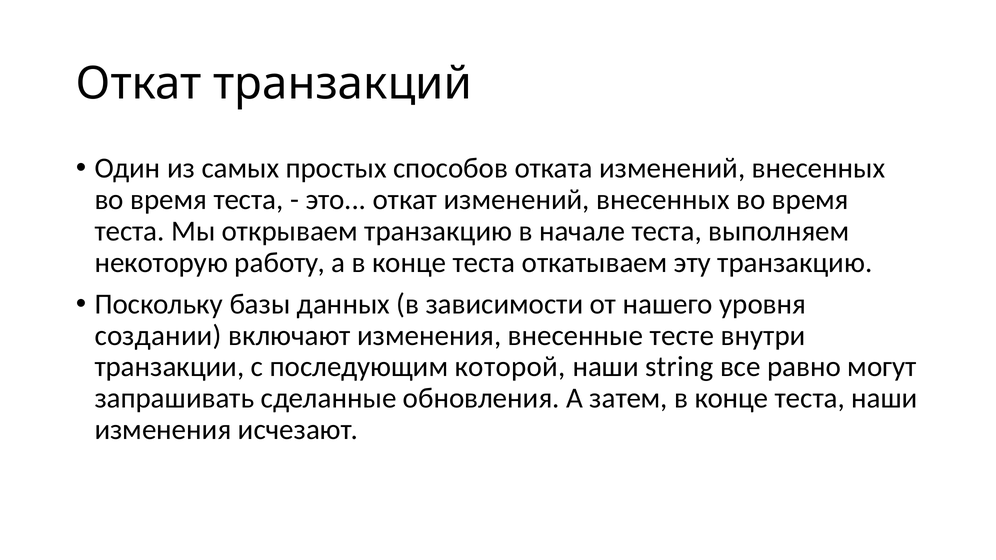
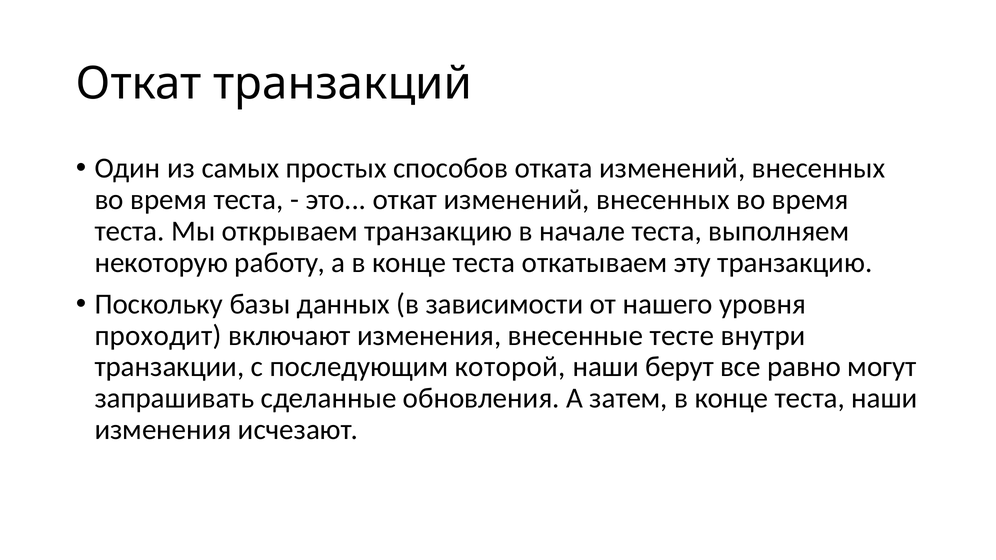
создании: создании -> проходит (158, 336)
string: string -> берут (680, 367)
